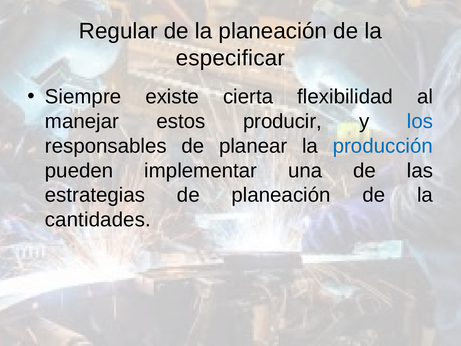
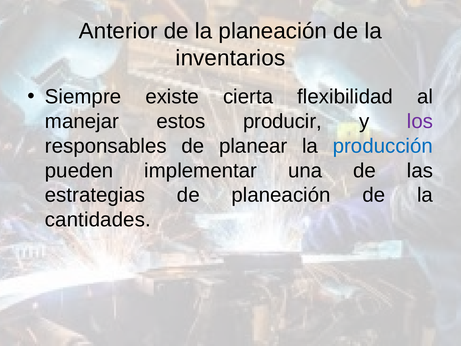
Regular: Regular -> Anterior (118, 31)
especificar: especificar -> inventarios (230, 58)
los colour: blue -> purple (420, 121)
